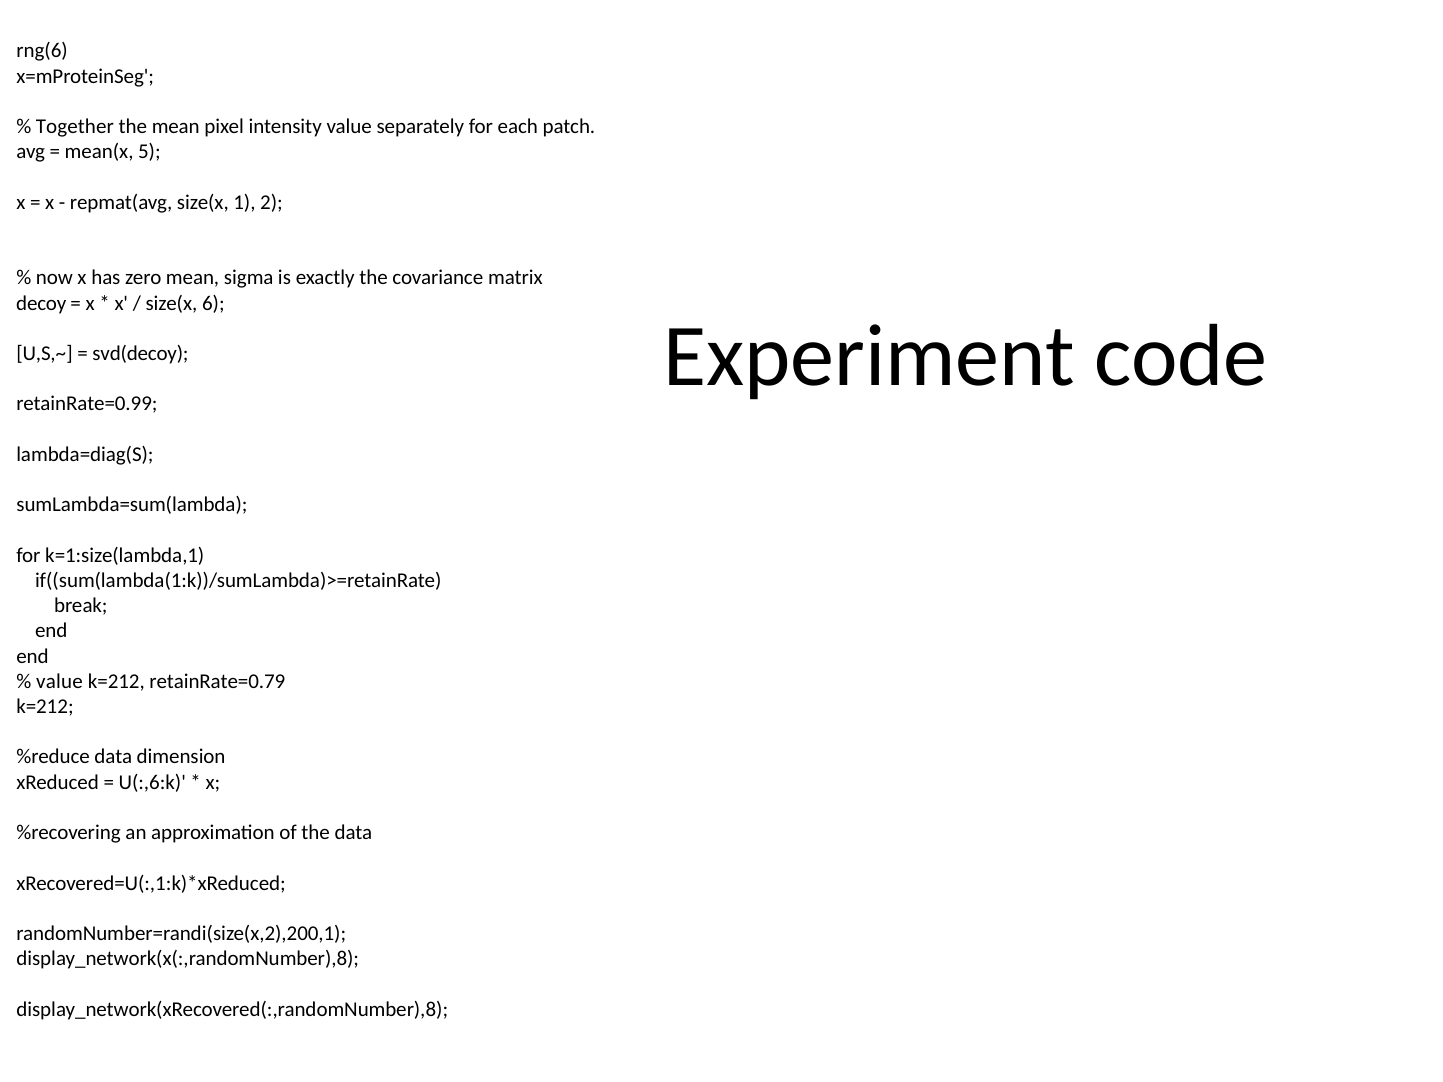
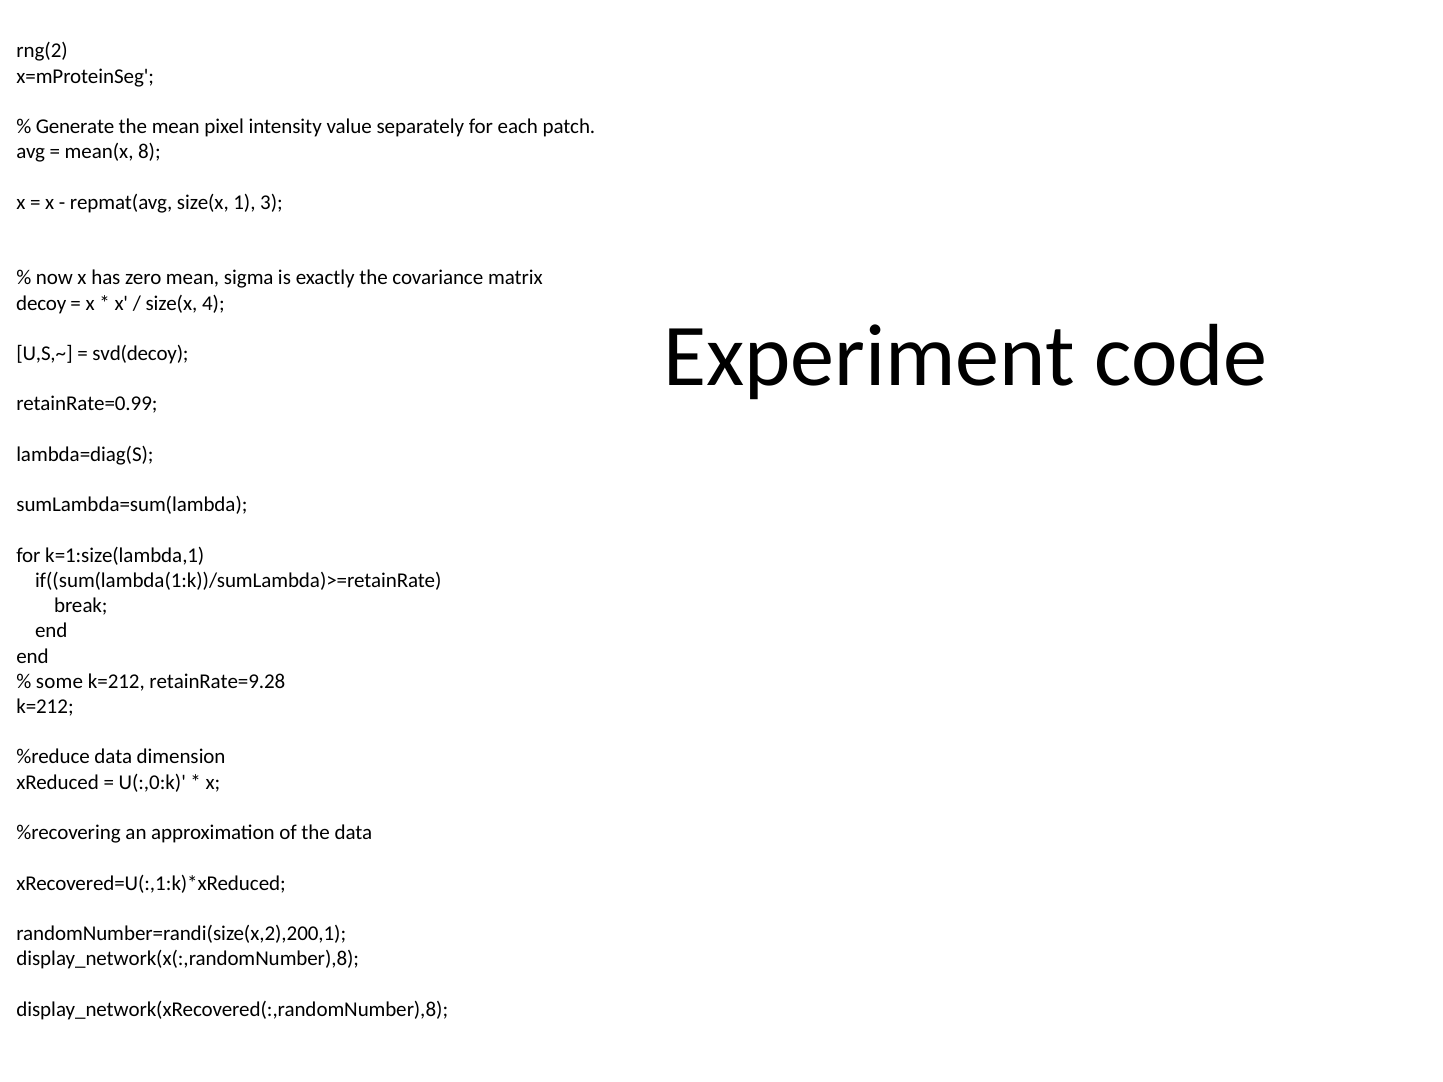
rng(6: rng(6 -> rng(2 (42, 51)
Together: Together -> Generate (75, 127)
5: 5 -> 8 (149, 152)
2: 2 -> 3 (272, 202)
6: 6 -> 4 (213, 303)
value: value -> some (60, 681)
retainRate=0.79: retainRate=0.79 -> retainRate=9.28 (217, 681)
U(:,6:k: U(:,6:k -> U(:,0:k (152, 782)
